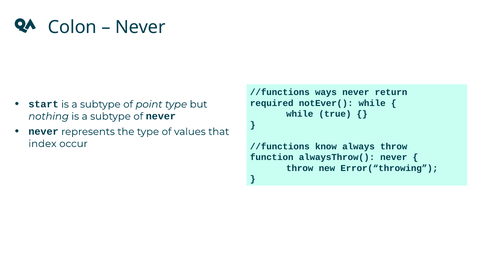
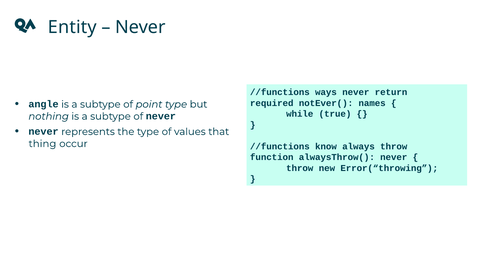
Colon: Colon -> Entity (72, 27)
start: start -> angle (44, 104)
notEver( while: while -> names (372, 103)
index: index -> thing (42, 144)
